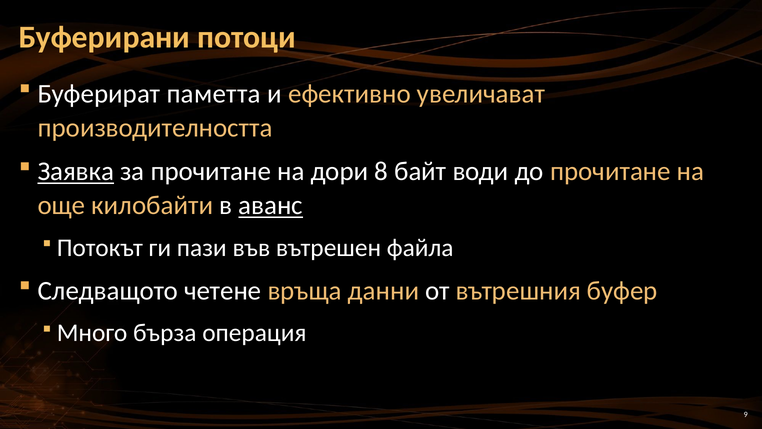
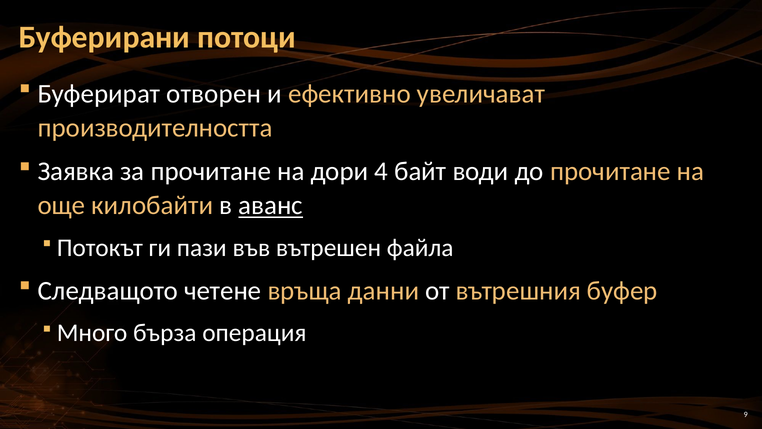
паметта: паметта -> отворен (214, 94)
Заявка underline: present -> none (76, 171)
8: 8 -> 4 (381, 171)
